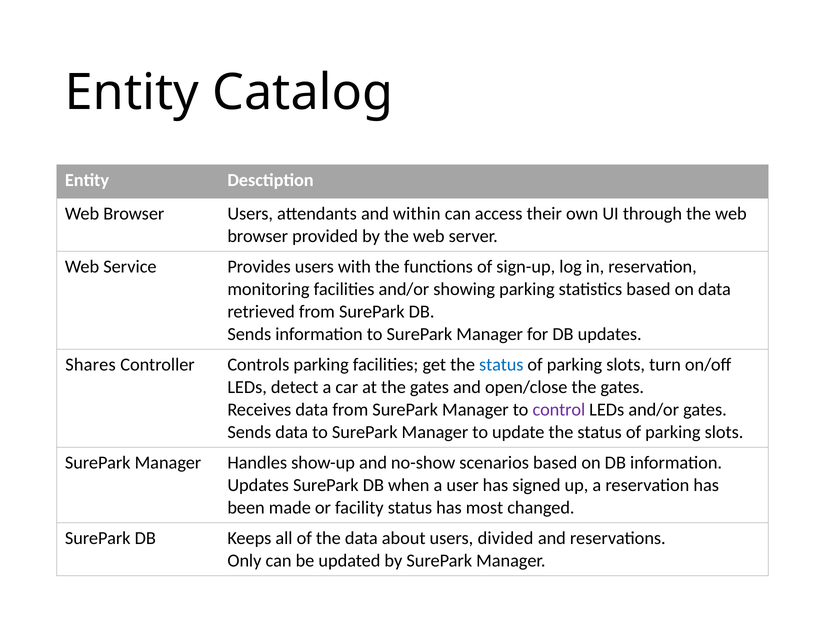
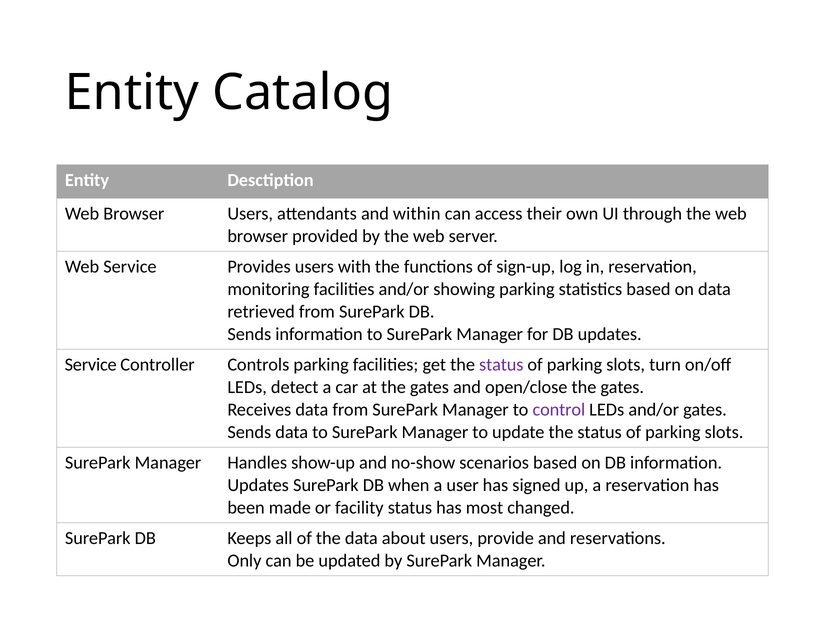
Shares: Shares -> Service (91, 365)
status colour: blue -> purple (501, 365)
divided: divided -> provide (506, 538)
